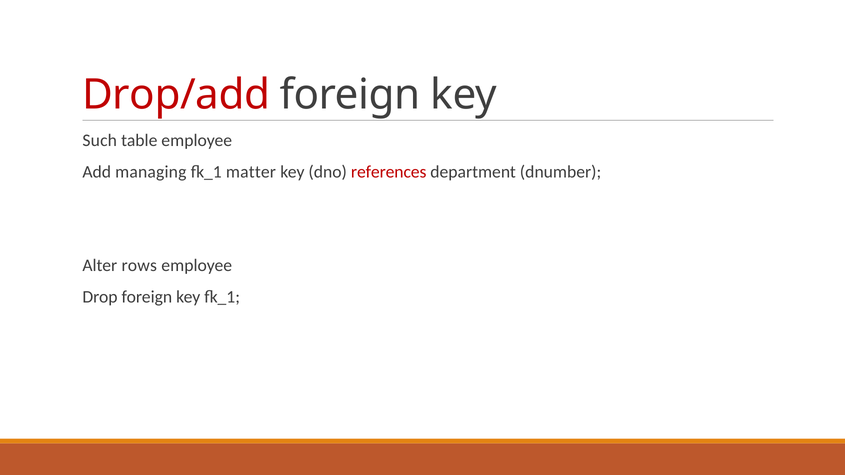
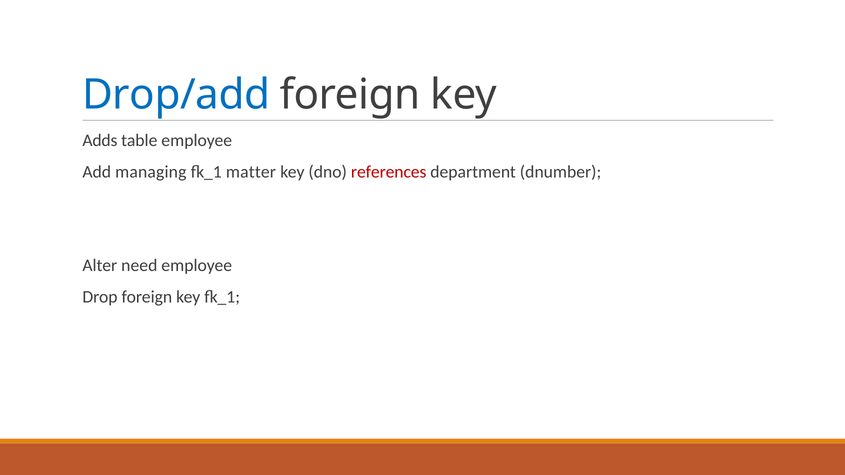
Drop/add colour: red -> blue (176, 95)
Such: Such -> Adds (100, 140)
rows: rows -> need (139, 266)
